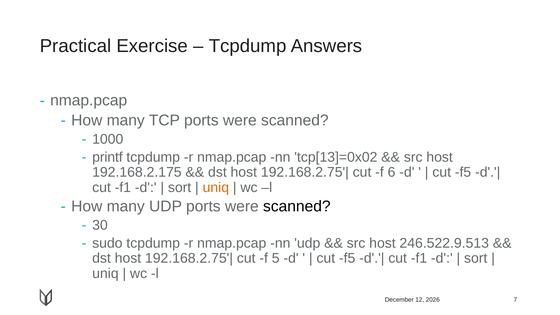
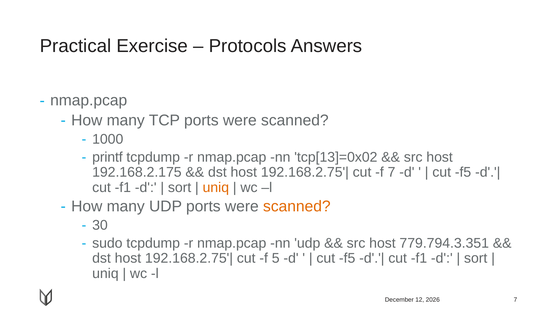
Tcpdump: Tcpdump -> Protocols (248, 46)
f 6: 6 -> 7 (392, 172)
scanned colour: black -> orange (297, 206)
246.522.9.513: 246.522.9.513 -> 779.794.3.351 (444, 243)
